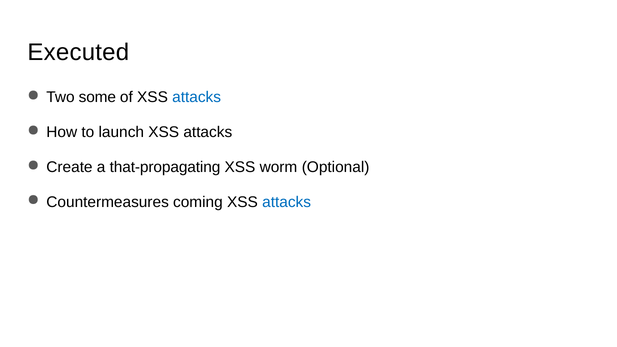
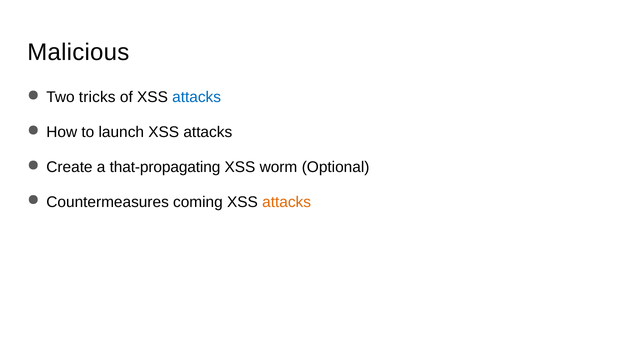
Executed: Executed -> Malicious (78, 52)
some: some -> tricks (97, 97)
attacks colour: blue -> orange (287, 202)
